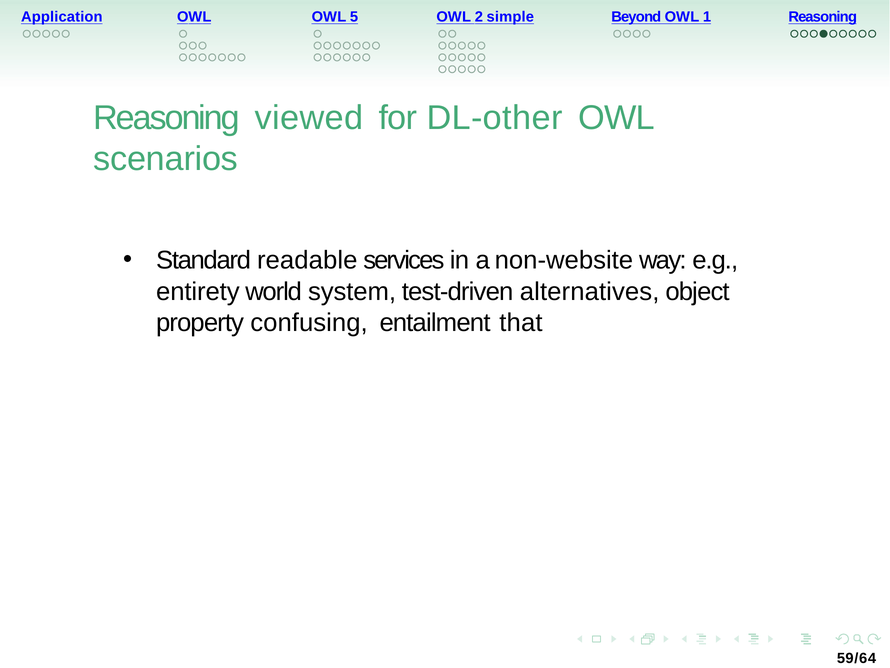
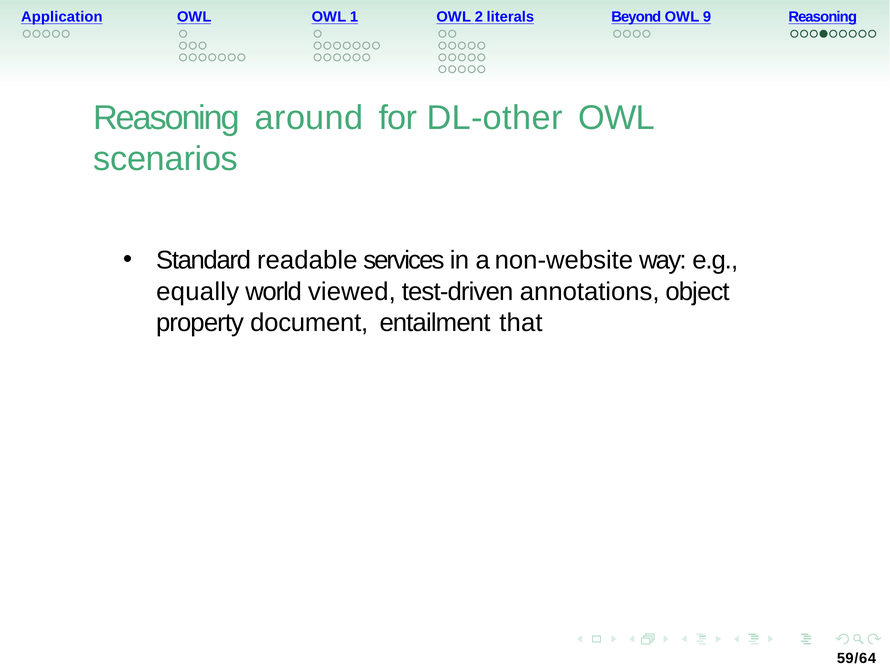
5: 5 -> 1 (354, 17)
simple: simple -> literals (510, 17)
1: 1 -> 9 (707, 17)
viewed: viewed -> around (309, 118)
entirety: entirety -> equally (198, 292)
system: system -> viewed (352, 292)
alternatives: alternatives -> annotations (590, 292)
confusing: confusing -> document (309, 323)
